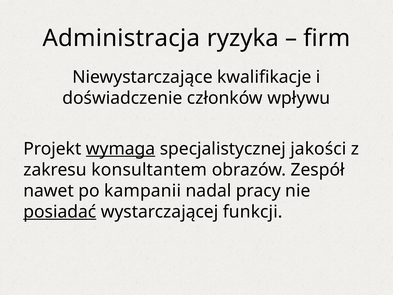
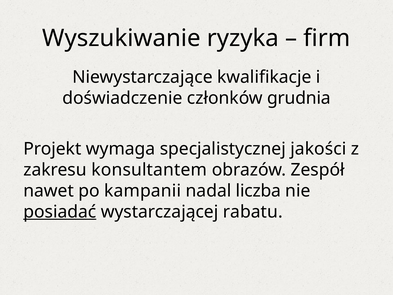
Administracja: Administracja -> Wyszukiwanie (121, 38)
wpływu: wpływu -> grudnia (299, 98)
wymaga underline: present -> none (121, 149)
pracy: pracy -> liczba (258, 191)
funkcji: funkcji -> rabatu (253, 212)
